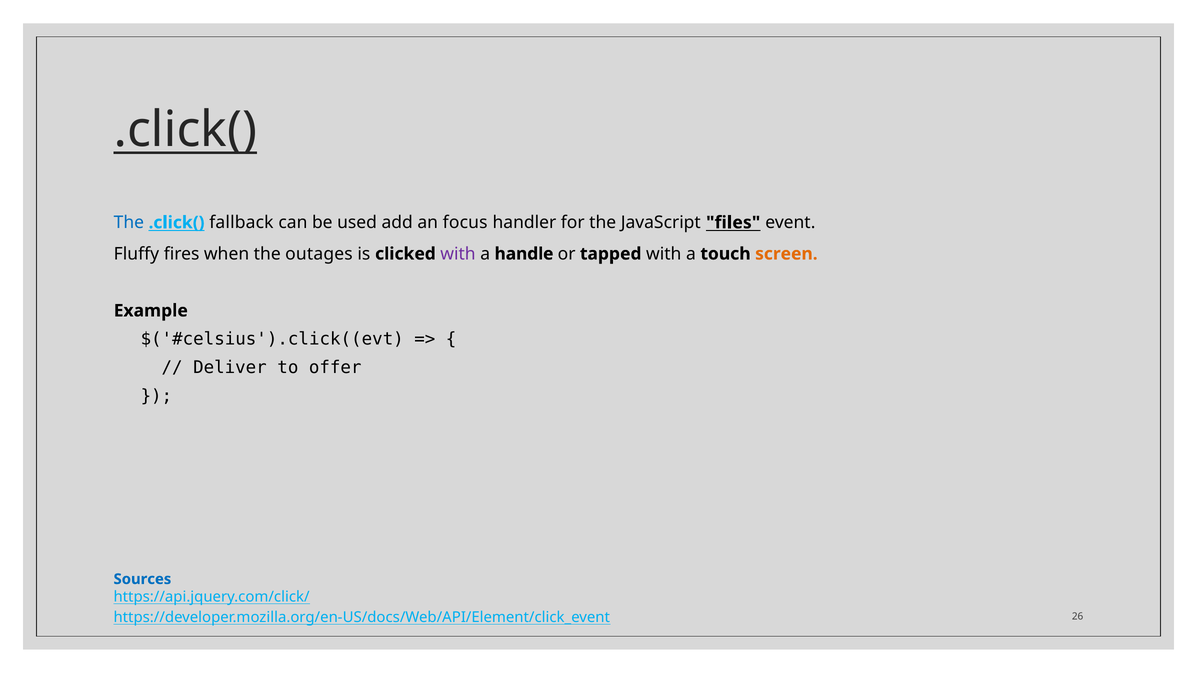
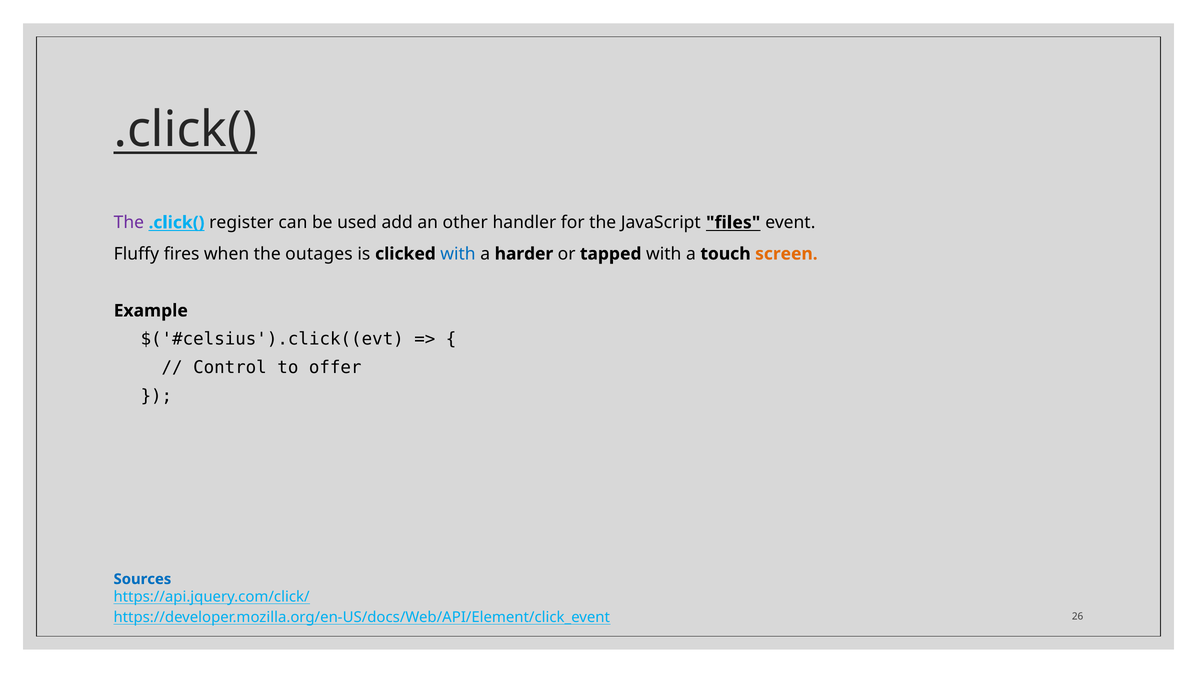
The colour: blue -> purple (129, 223)
fallback: fallback -> register (241, 223)
focus: focus -> other (465, 223)
with colour: purple -> blue (458, 254)
handle: handle -> harder (524, 254)
Deliver: Deliver -> Control (230, 368)
